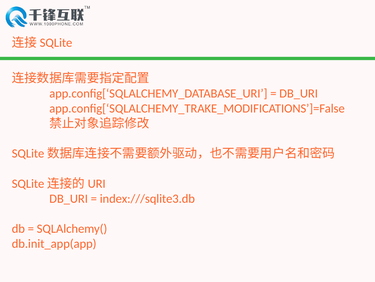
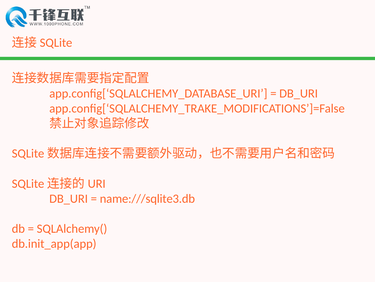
index:///sqlite3.db: index:///sqlite3.db -> name:///sqlite3.db (147, 198)
